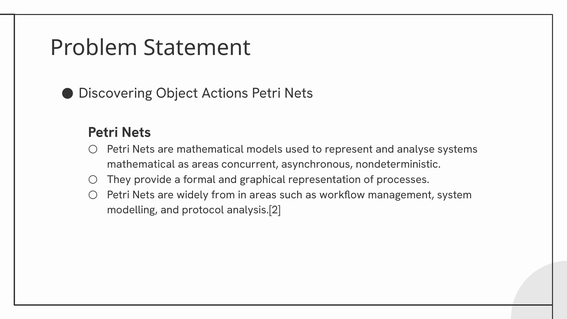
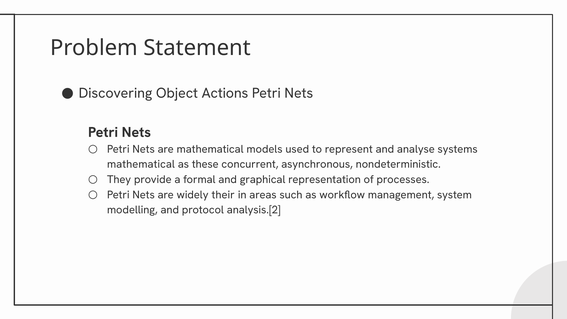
as areas: areas -> these (205, 164)
from: from -> their (223, 195)
